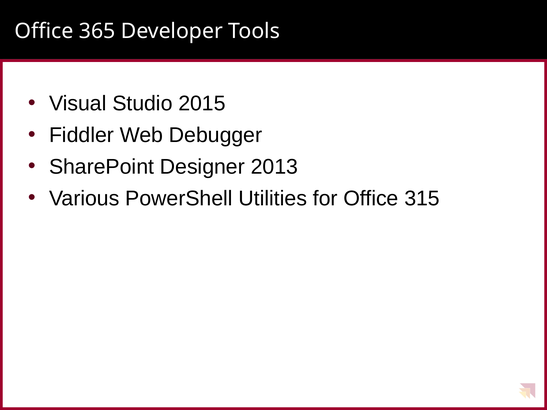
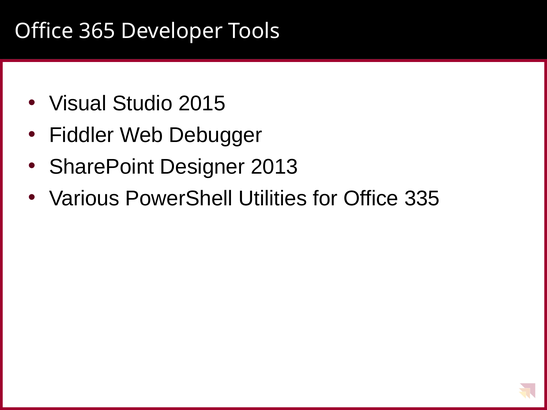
315: 315 -> 335 (422, 199)
